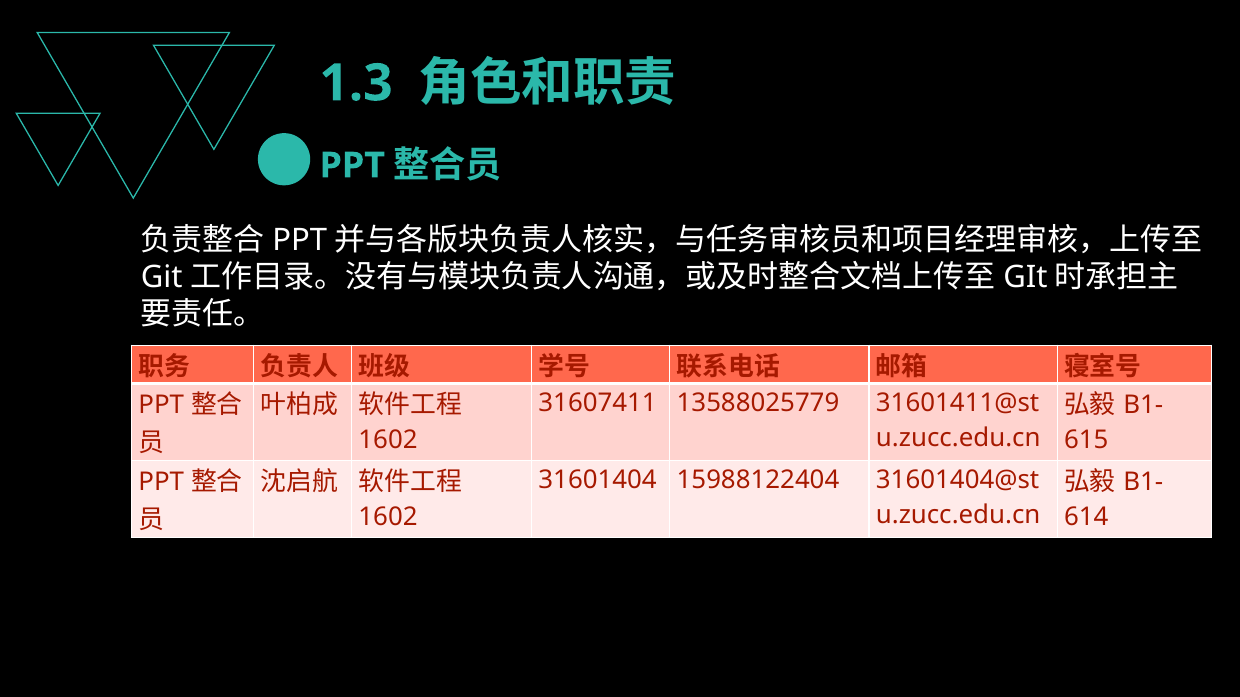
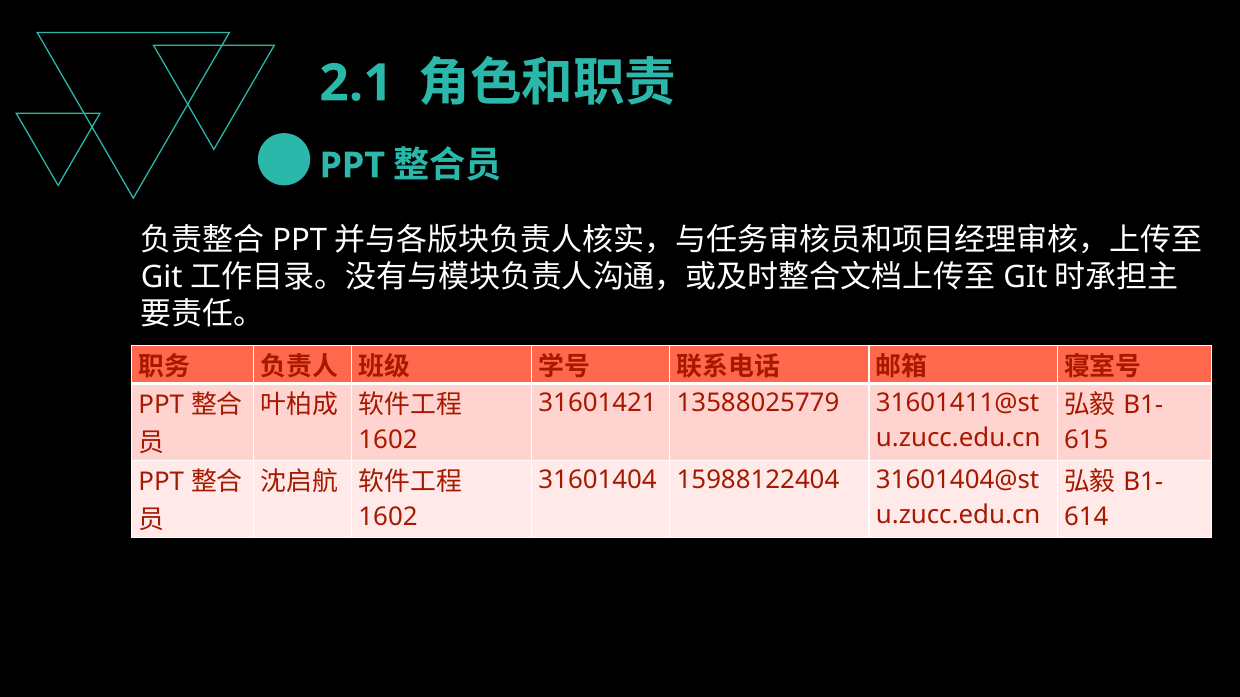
1.3: 1.3 -> 2.1 (356, 83)
31607411: 31607411 -> 31601421 (598, 403)
